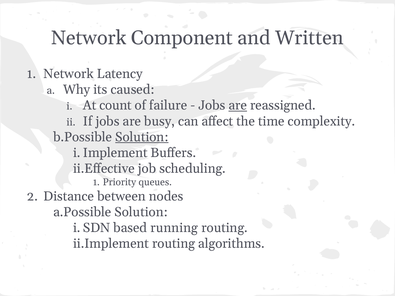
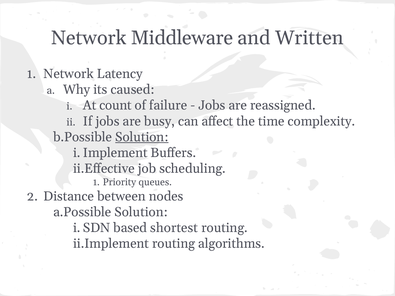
Component: Component -> Middleware (182, 38)
are underline: present -> none (238, 105)
running: running -> shortest (174, 228)
